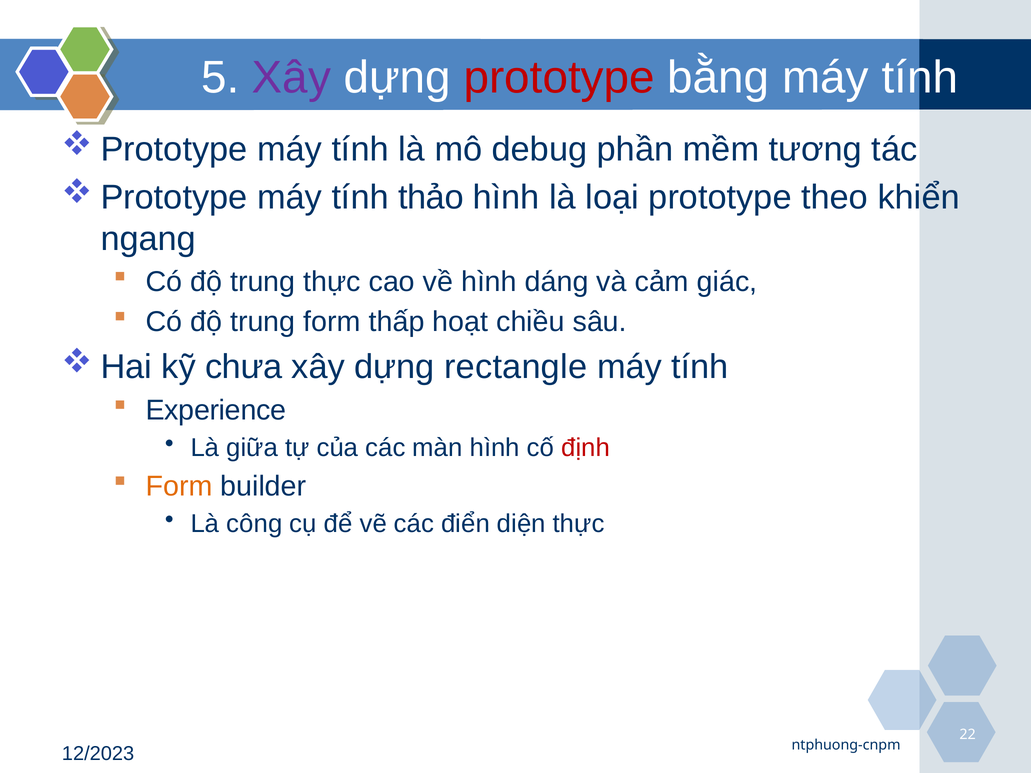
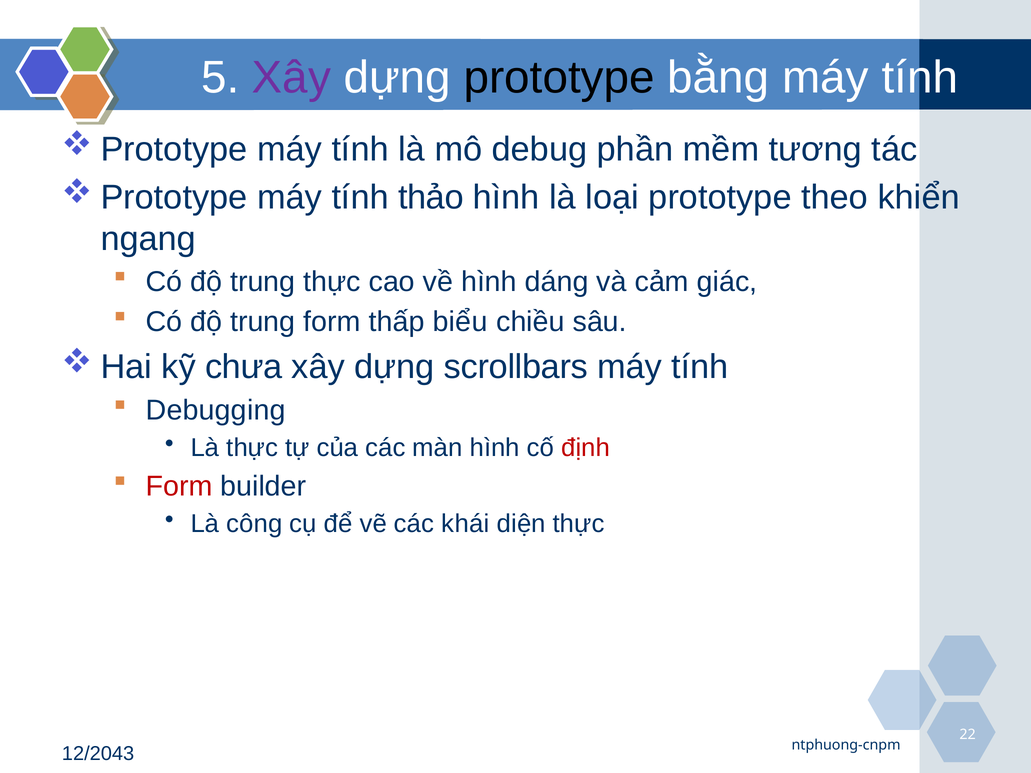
prototype colour: red -> black (559, 78)
hoạt: hoạt -> biểu (460, 322)
rectangle: rectangle -> scrollbars (516, 367)
Experience: Experience -> Debugging (216, 410)
Là giữa: giữa -> thực (252, 448)
Form colour: orange -> red (179, 487)
điển: điển -> khái (465, 524)
12/2023: 12/2023 -> 12/2043 (98, 754)
